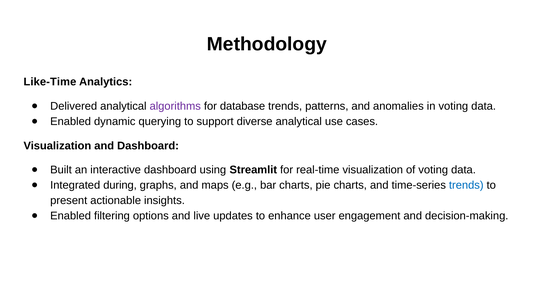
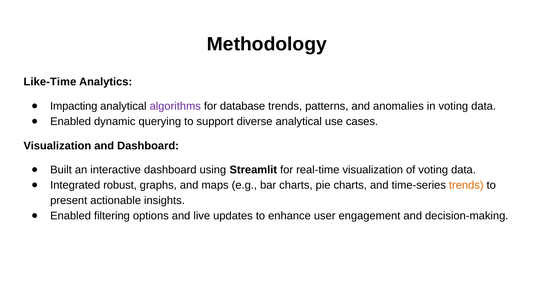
Delivered: Delivered -> Impacting (74, 106)
during: during -> robust (120, 186)
trends colour: blue -> orange (466, 186)
